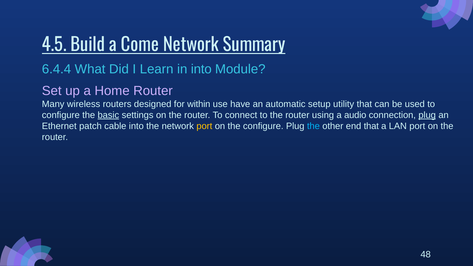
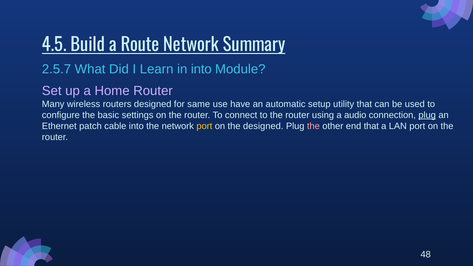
Come: Come -> Route (140, 45)
6.4.4: 6.4.4 -> 2.5.7 (57, 69)
within: within -> same (199, 104)
basic underline: present -> none (108, 115)
the configure: configure -> designed (263, 126)
the colour: light blue -> pink (313, 126)
